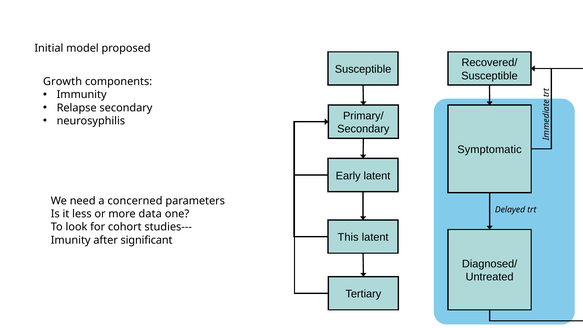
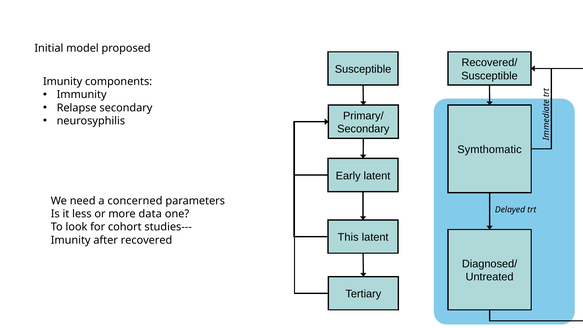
Growth: Growth -> Imunity (63, 82)
Symptomatic: Symptomatic -> Symthomatic (490, 150)
significant: significant -> recovered (146, 240)
